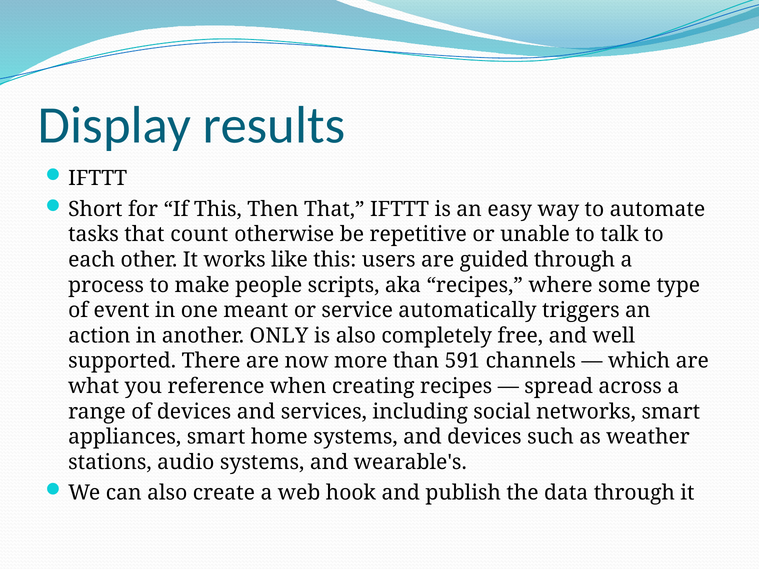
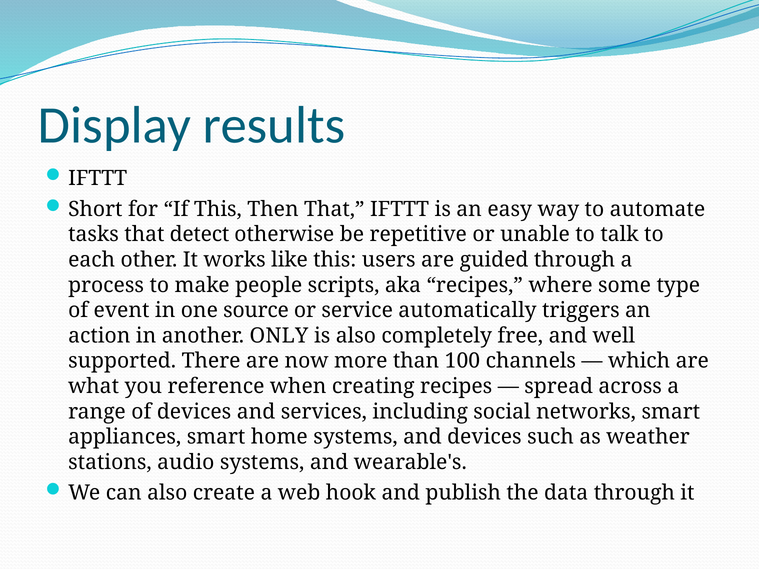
count: count -> detect (199, 235)
meant: meant -> source (256, 311)
591: 591 -> 100 (462, 361)
